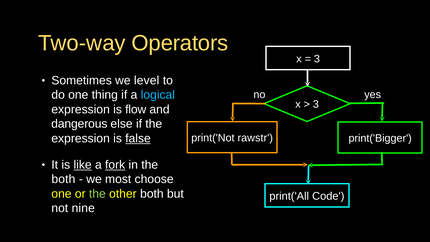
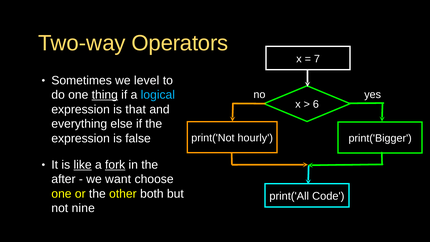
3: 3 -> 7 (317, 59)
thing underline: none -> present (105, 95)
3: 3 -> 6 (316, 104)
flow: flow -> that (136, 109)
dangerous: dangerous -> everything (79, 124)
false underline: present -> none (138, 138)
rawstr: rawstr -> hourly (255, 138)
both: both -> after (63, 179)
most: most -> want (118, 179)
the colour: light green -> white (97, 194)
